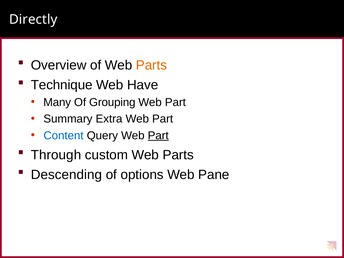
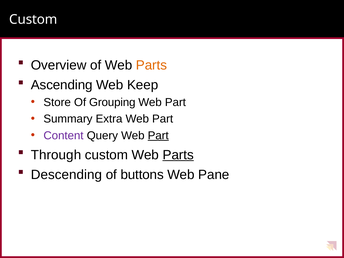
Directly: Directly -> Custom (33, 20)
Technique: Technique -> Ascending (62, 85)
Have: Have -> Keep (143, 85)
Many: Many -> Store (57, 102)
Content colour: blue -> purple (63, 135)
Parts underline: none -> present (178, 155)
options: options -> buttons (142, 175)
